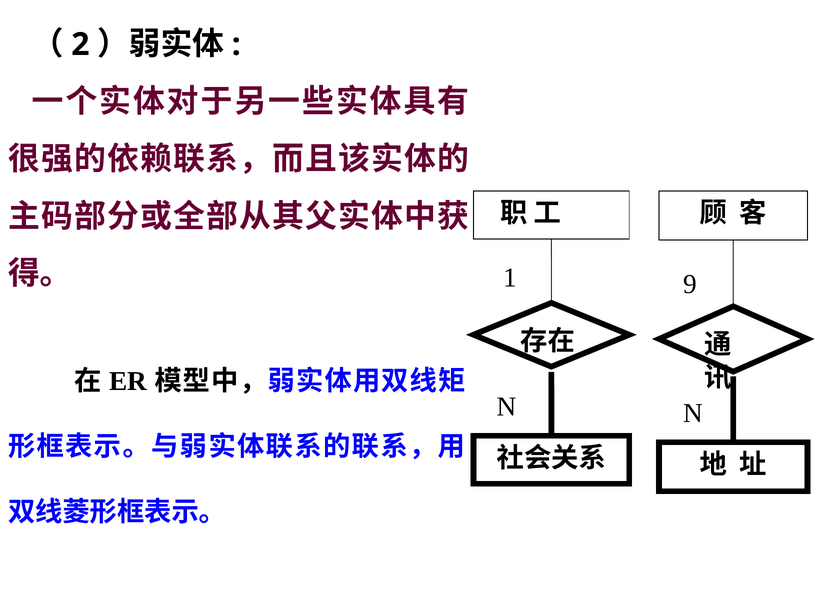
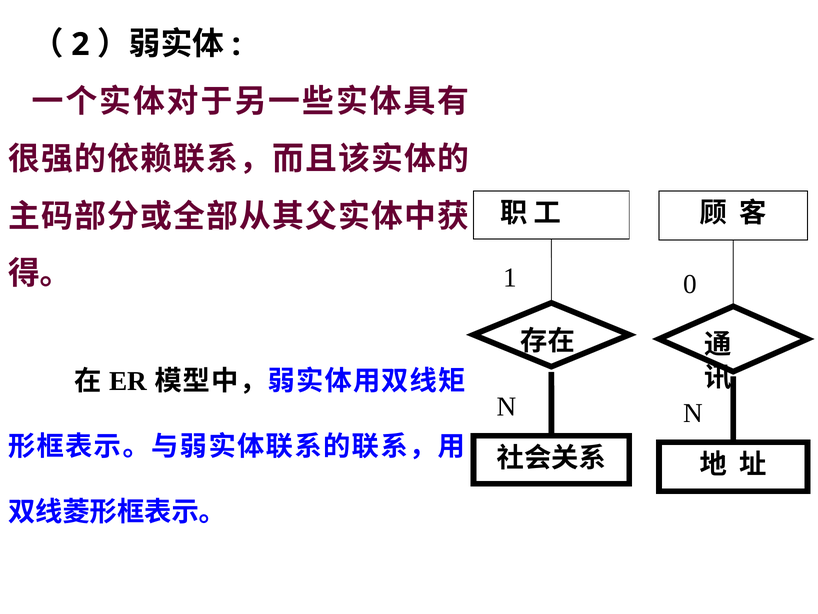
9: 9 -> 0 (690, 284)
